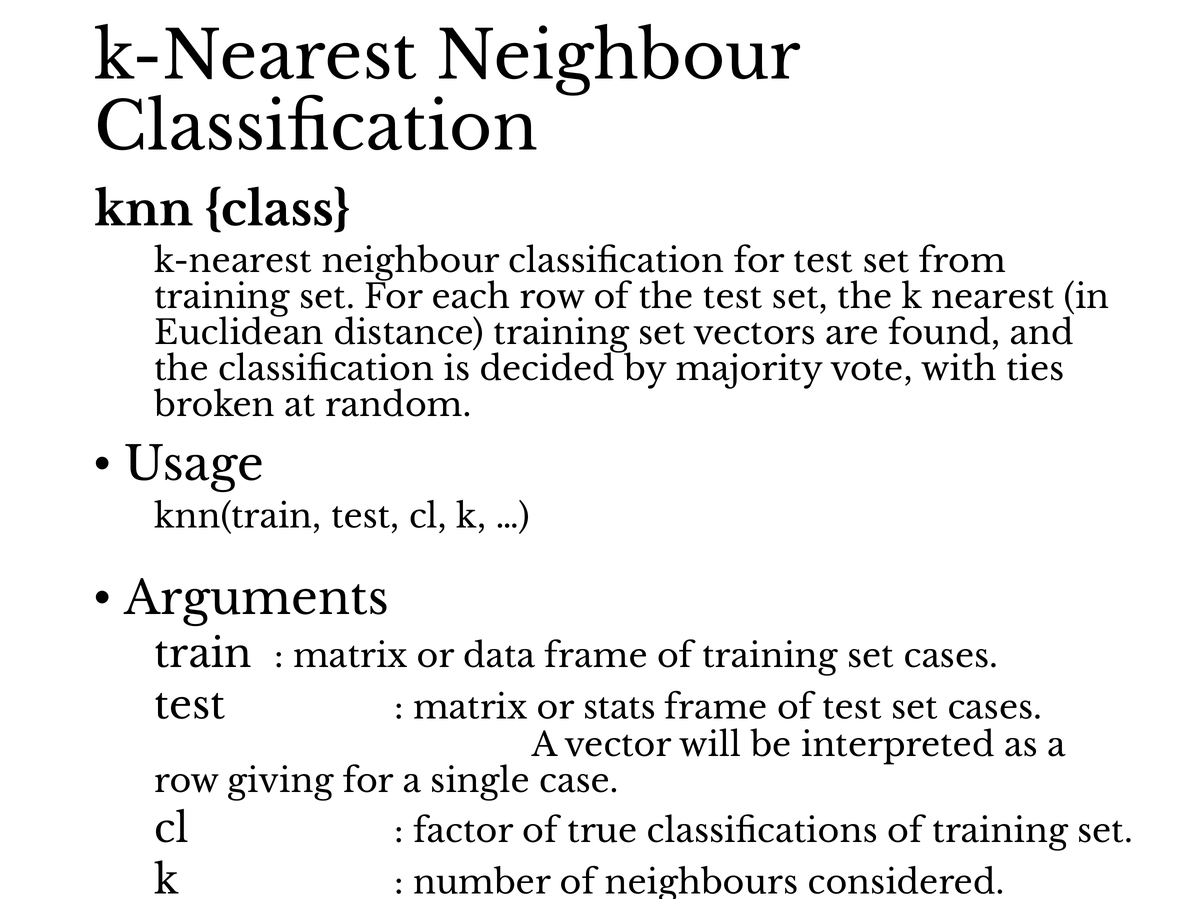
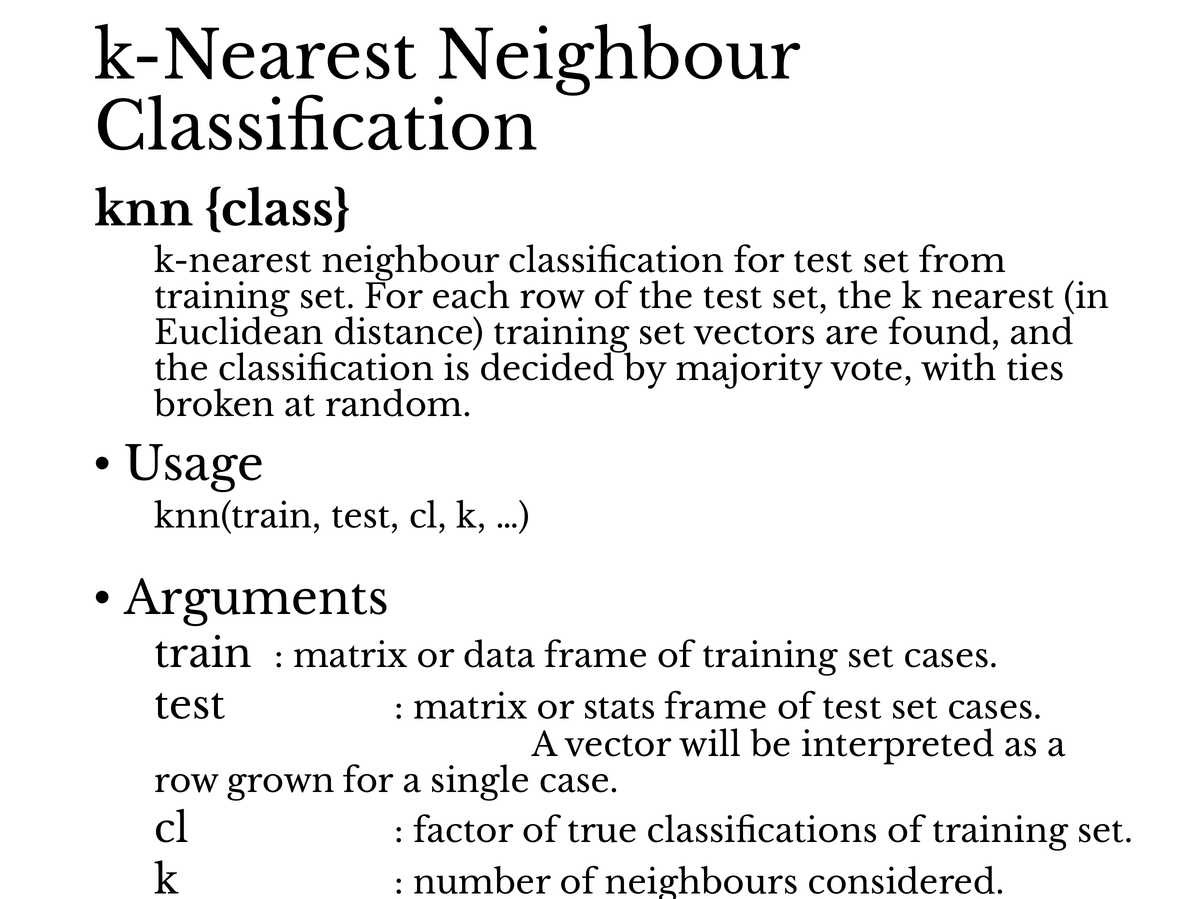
giving: giving -> grown (281, 781)
